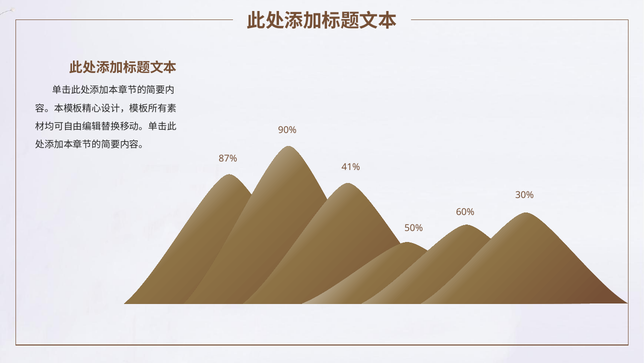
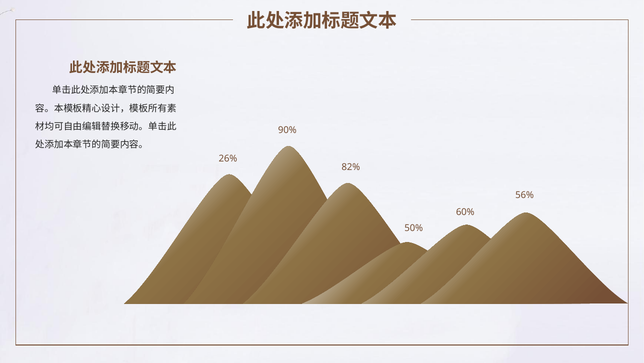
87%: 87% -> 26% (228, 158)
41%: 41% -> 82% (351, 167)
30%: 30% -> 56% (525, 195)
